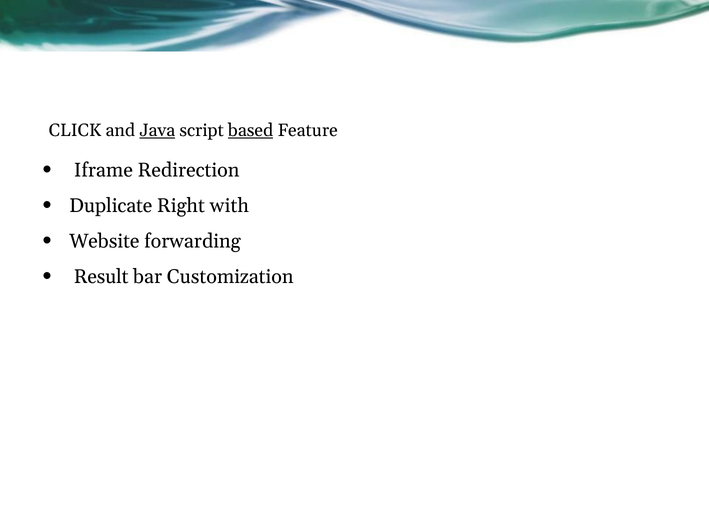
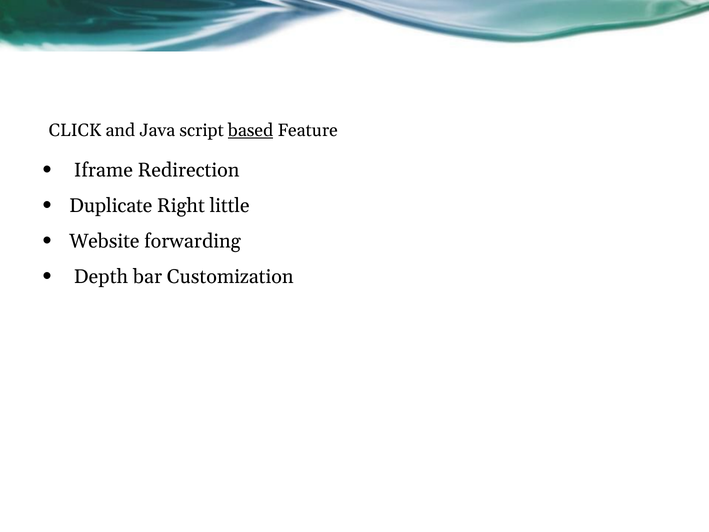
Java underline: present -> none (157, 130)
with: with -> little (230, 206)
Result: Result -> Depth (101, 277)
